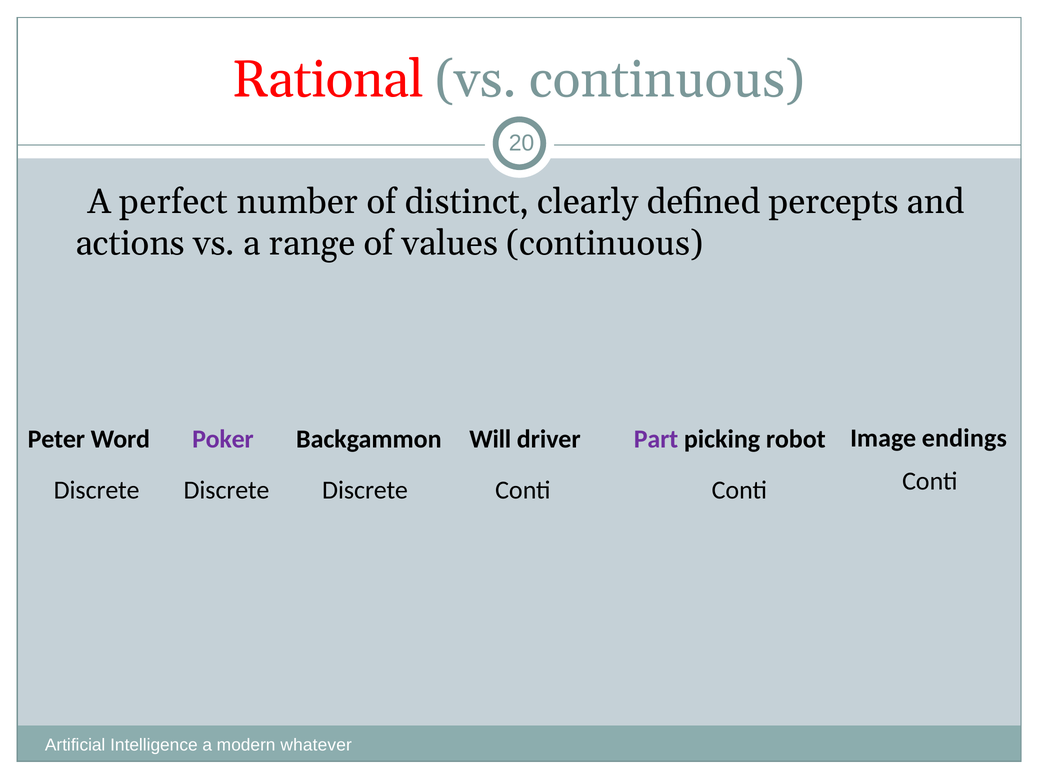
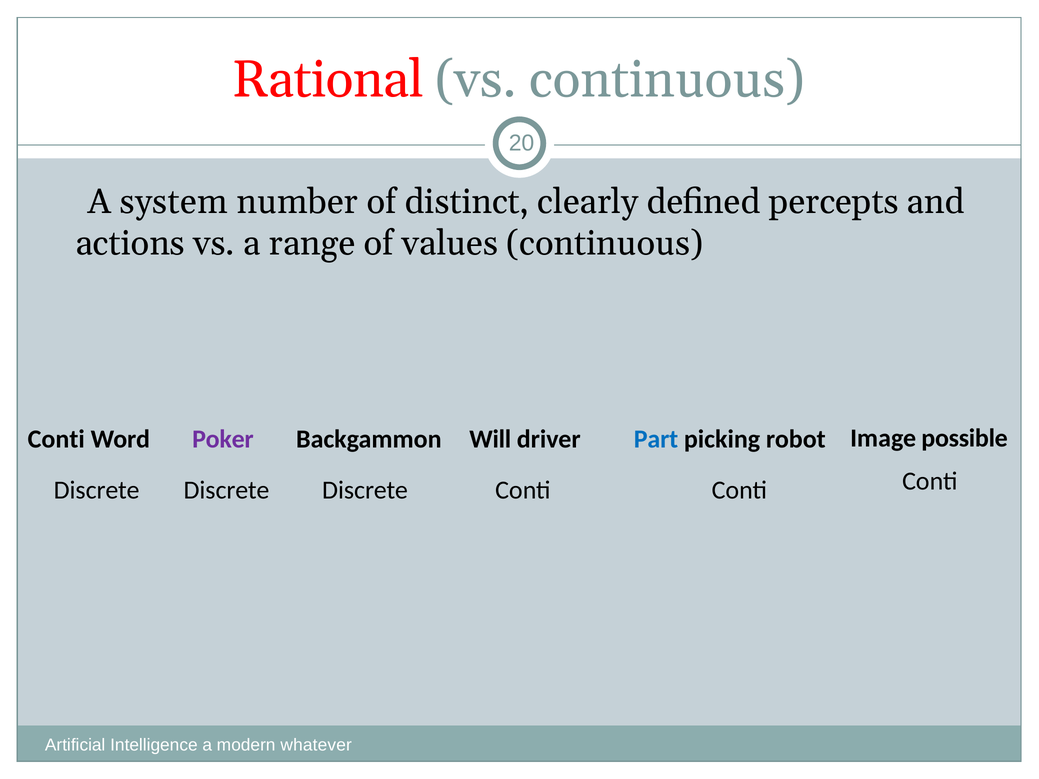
perfect: perfect -> system (174, 202)
Peter: Peter -> Conti (56, 439)
Part colour: purple -> blue (656, 439)
endings: endings -> possible (965, 438)
